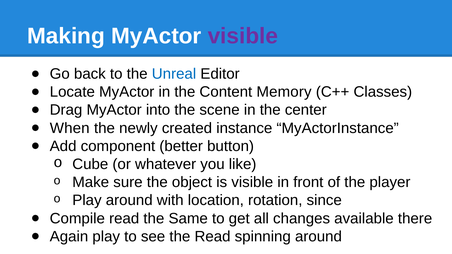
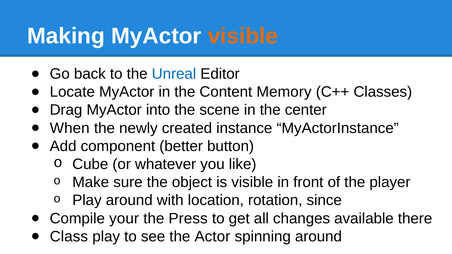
visible colour: purple -> orange (243, 36)
Compile read: read -> your (124, 219)
Same: Same -> Press (188, 219)
Again: Again -> Class (69, 237)
the Read: Read -> Actor (212, 237)
